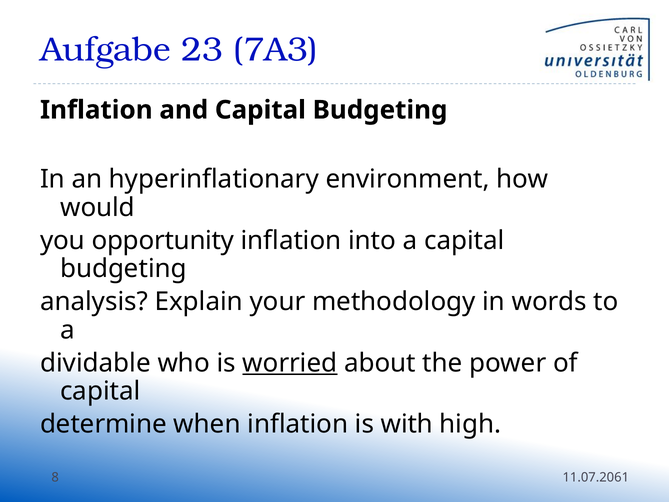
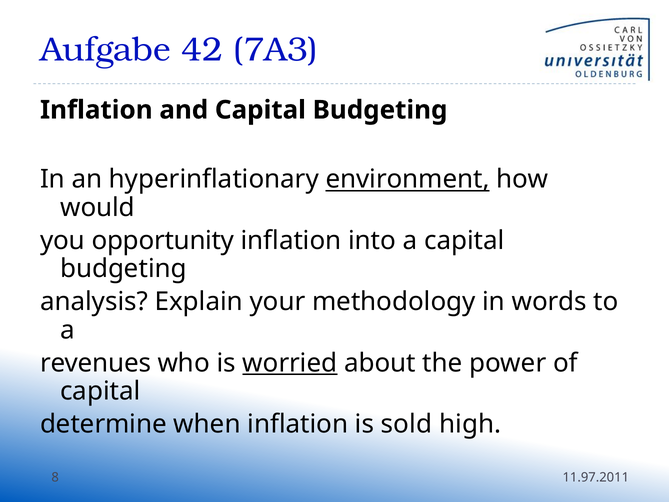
23: 23 -> 42 (202, 50)
environment underline: none -> present (408, 179)
dividable: dividable -> revenues (96, 363)
with: with -> sold (407, 424)
11.07.2061: 11.07.2061 -> 11.97.2011 (596, 477)
